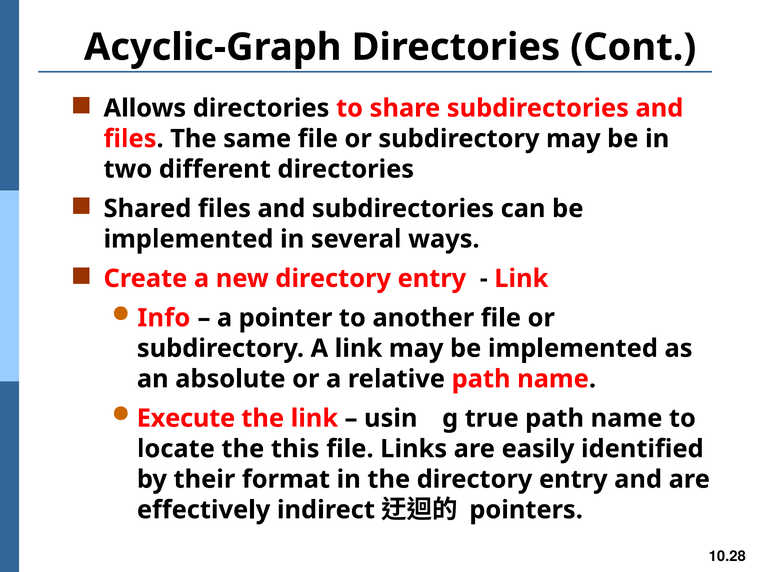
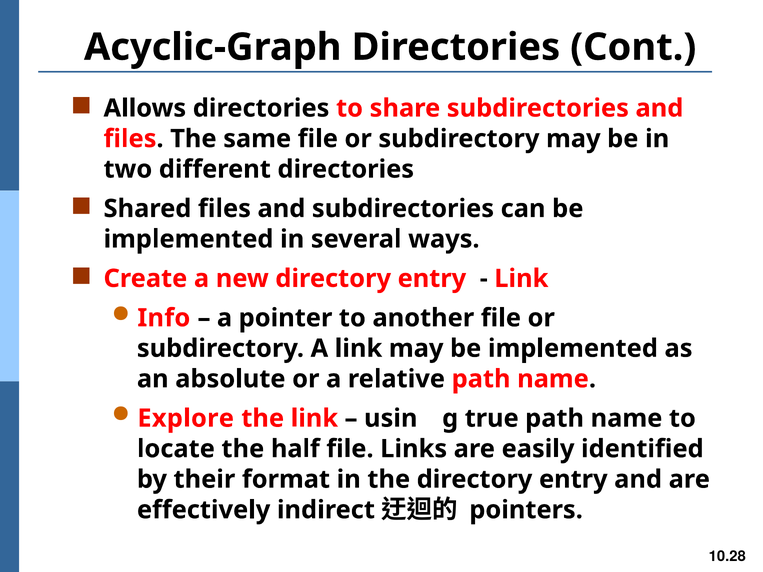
Execute: Execute -> Explore (186, 419)
this: this -> half (295, 449)
